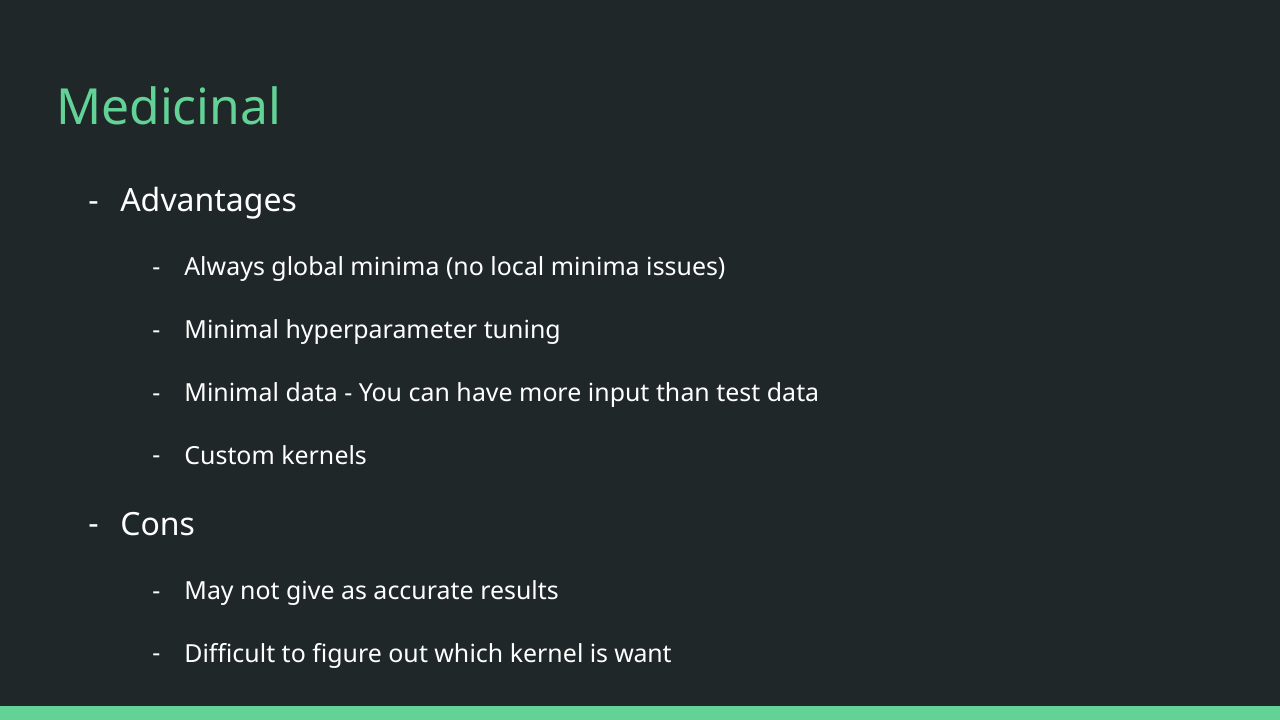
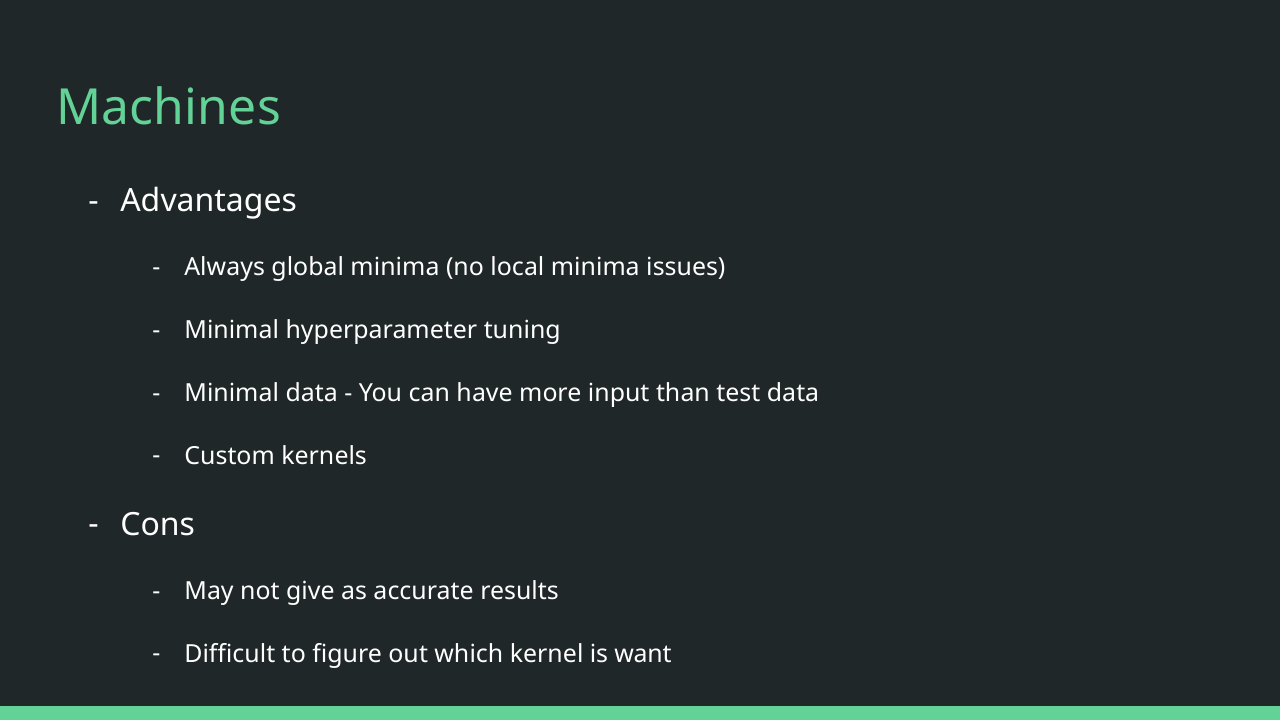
Medicinal: Medicinal -> Machines (169, 108)
